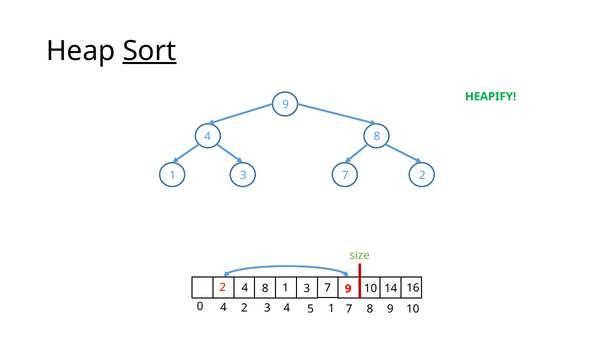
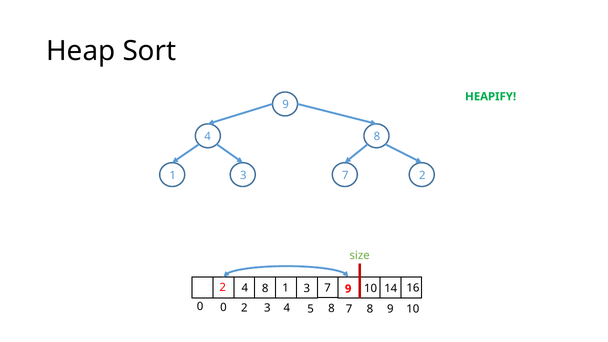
Sort underline: present -> none (150, 51)
0 4: 4 -> 0 (223, 307)
5 1: 1 -> 8 (331, 309)
